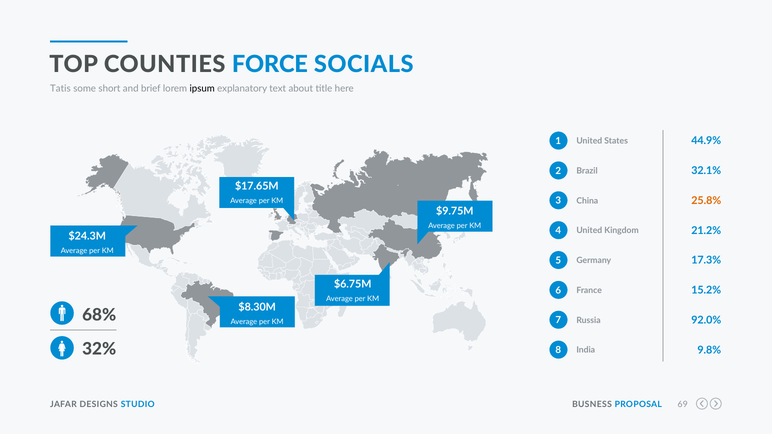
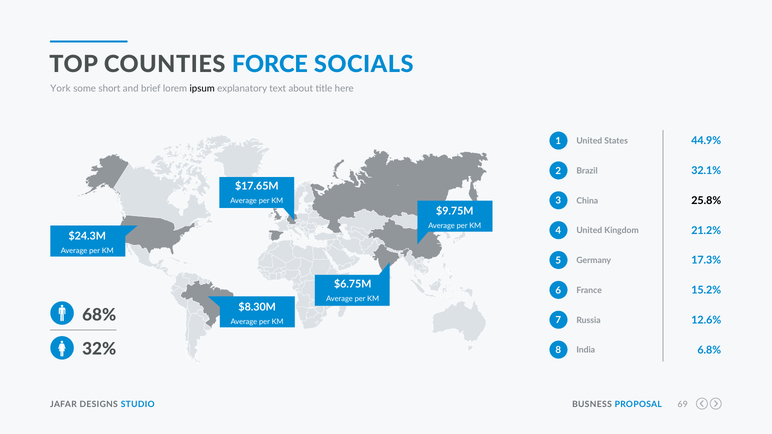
Tatis: Tatis -> York (60, 89)
25.8% colour: orange -> black (706, 201)
92.0%: 92.0% -> 12.6% (706, 320)
9.8%: 9.8% -> 6.8% (709, 350)
